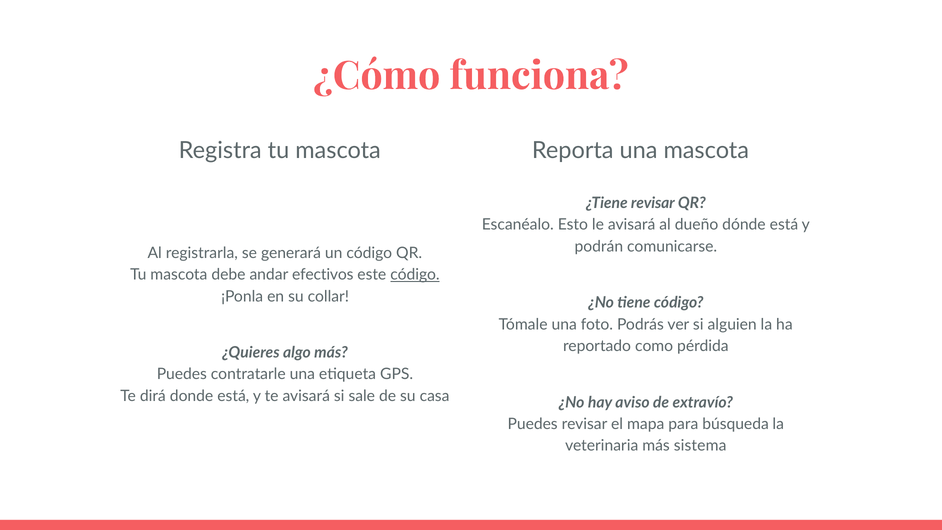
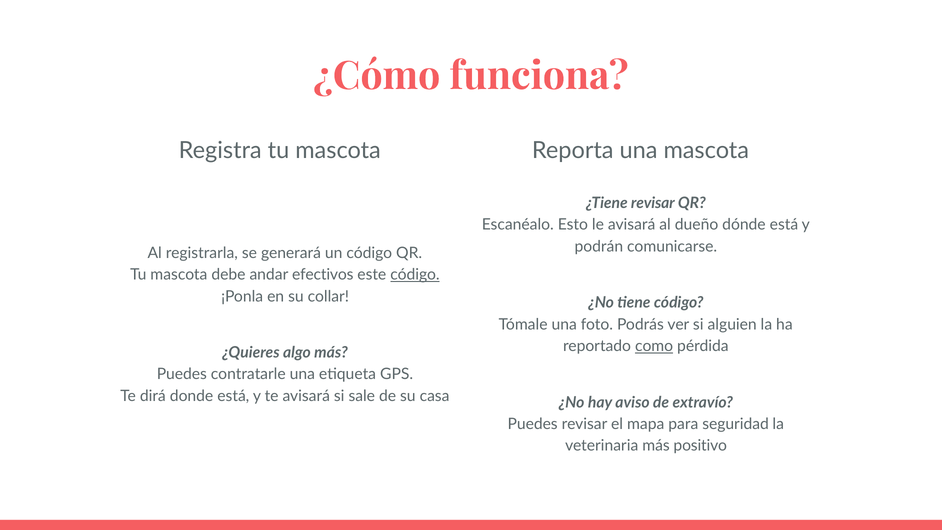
como underline: none -> present (654, 346)
búsqueda: búsqueda -> seguridad (736, 424)
sistema: sistema -> positivo (700, 446)
